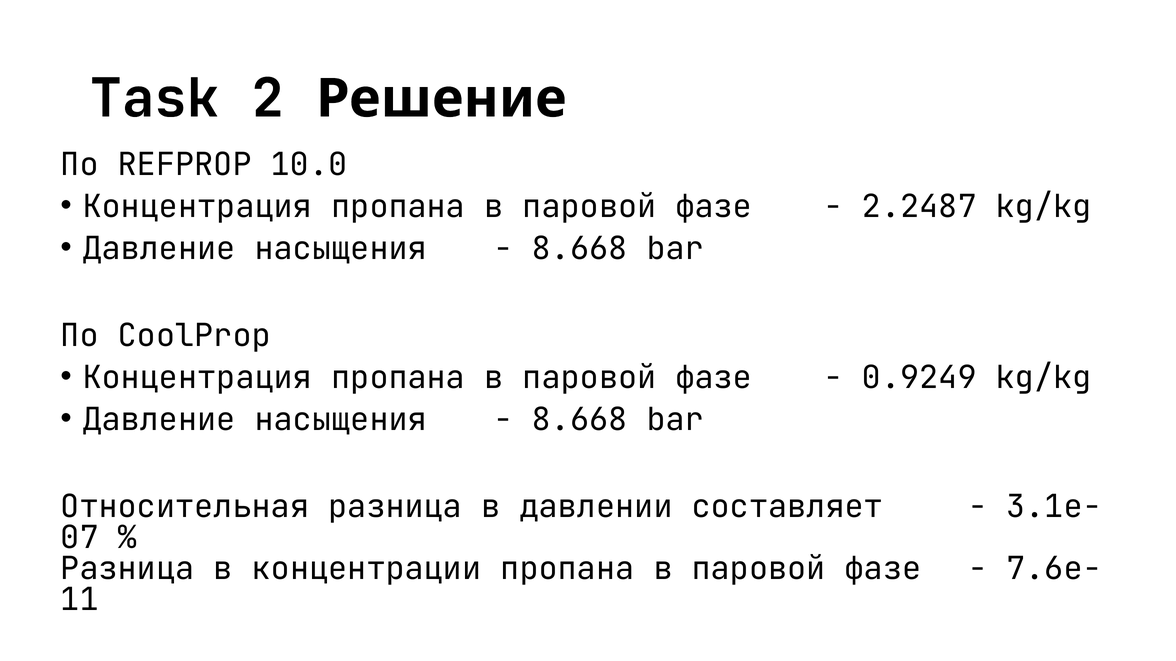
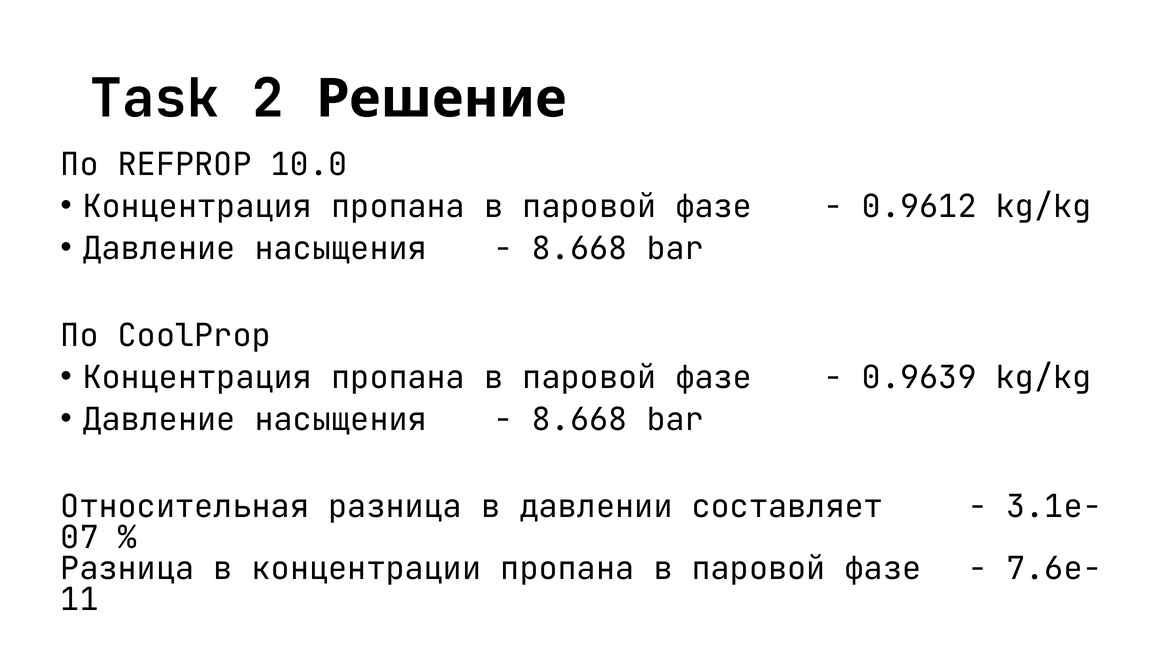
2.2487: 2.2487 -> 0.9612 (919, 207)
0.9249: 0.9249 -> 0.9639 (919, 378)
